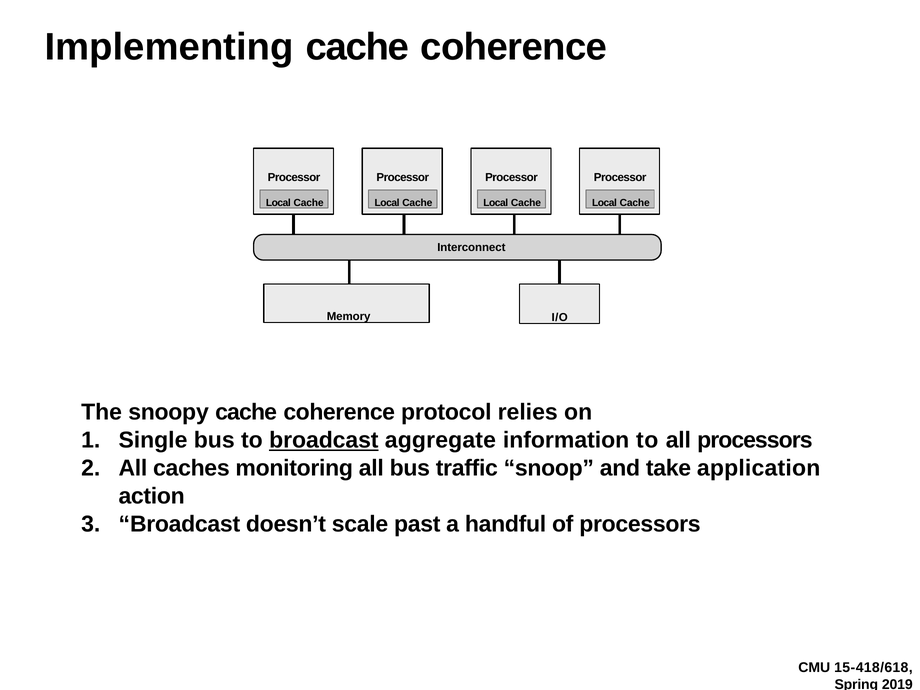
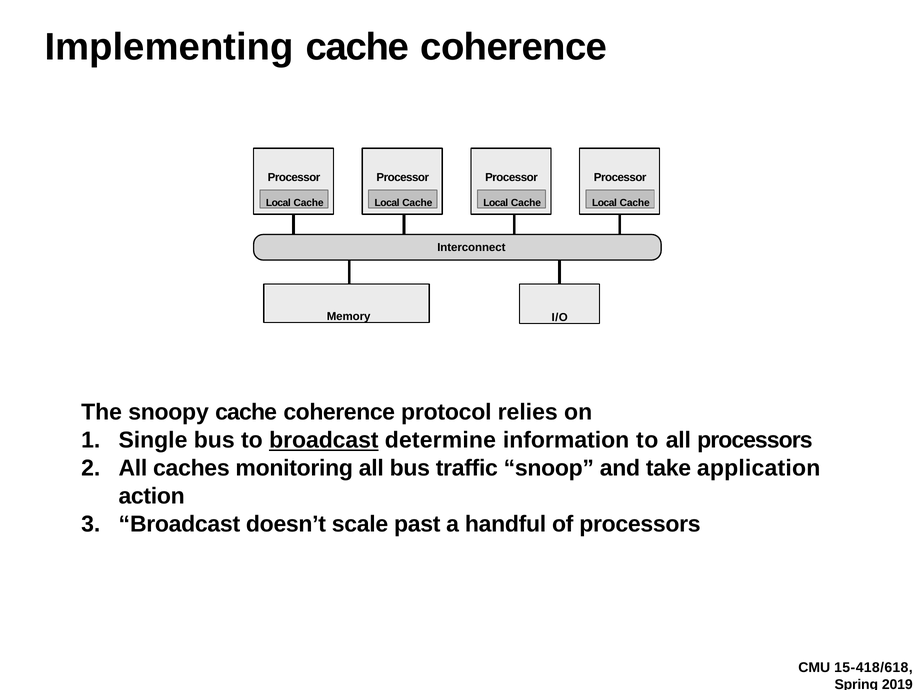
aggregate: aggregate -> determine (440, 440)
